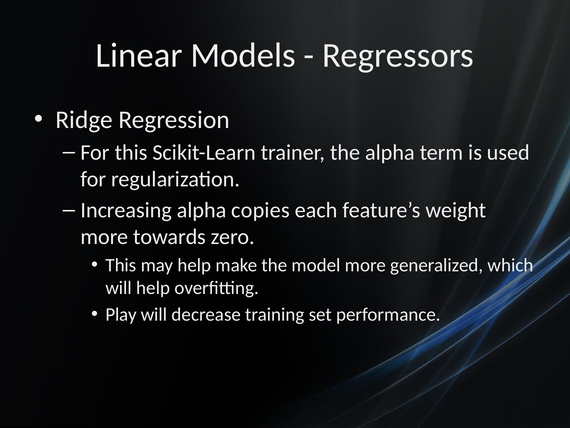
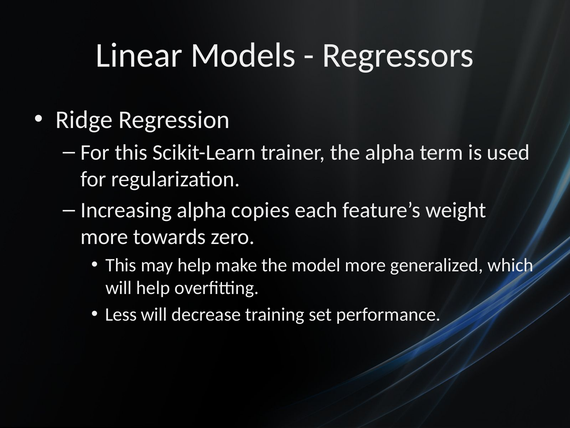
Play: Play -> Less (121, 314)
